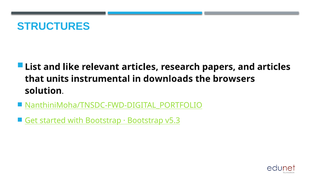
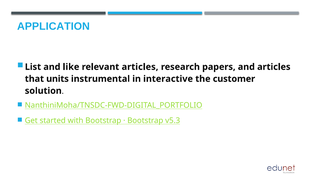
STRUCTURES: STRUCTURES -> APPLICATION (53, 26)
downloads: downloads -> interactive (168, 79)
browsers: browsers -> customer (234, 79)
